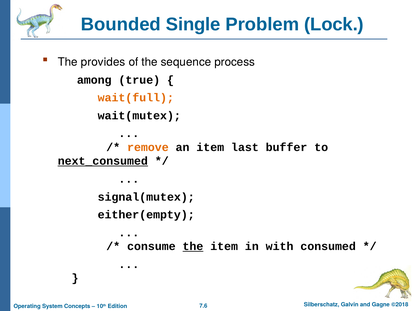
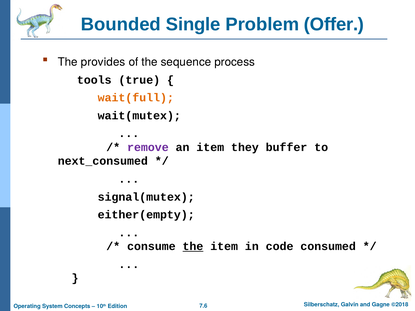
Lock: Lock -> Offer (334, 24)
among: among -> tools (94, 80)
remove colour: orange -> purple (148, 147)
last: last -> they (245, 147)
next_consumed underline: present -> none (103, 161)
with: with -> code (280, 247)
